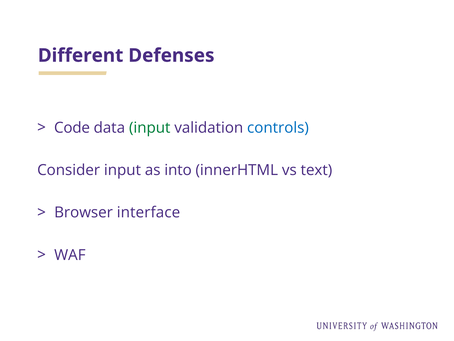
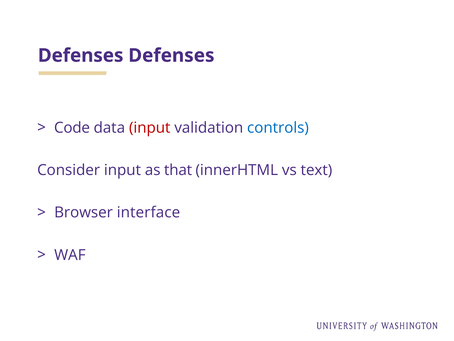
Different: Different -> Defenses (81, 55)
input colour: green -> red (150, 128)
into: into -> that (178, 170)
